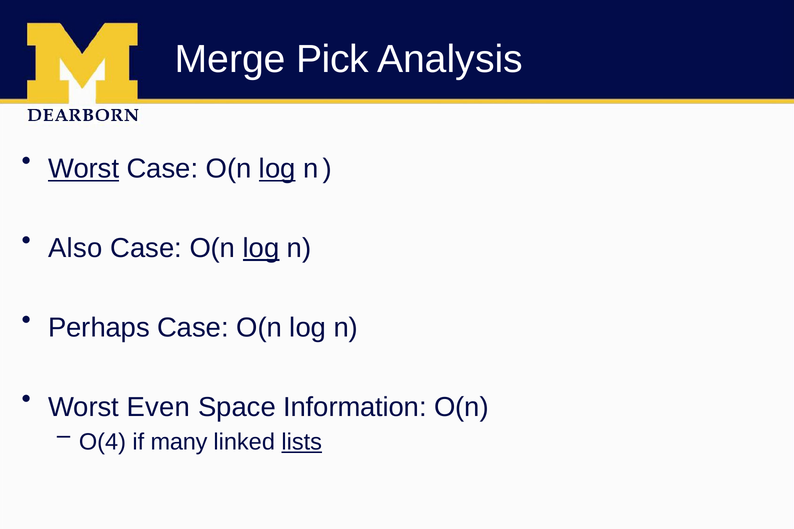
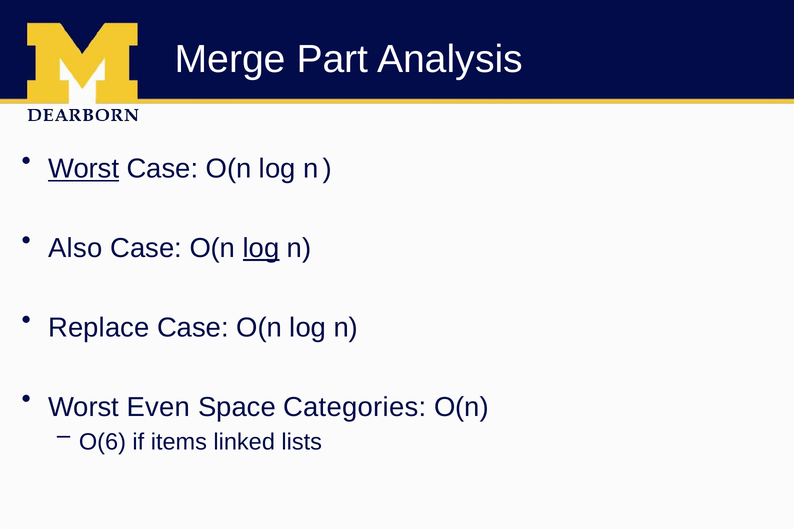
Pick: Pick -> Part (332, 59)
log underline: present -> none (277, 169)
Perhaps: Perhaps -> Replace (99, 328)
Information: Information -> Categories (355, 407)
O(4: O(4 -> O(6 (102, 442)
many: many -> items (179, 442)
lists underline: present -> none (302, 442)
